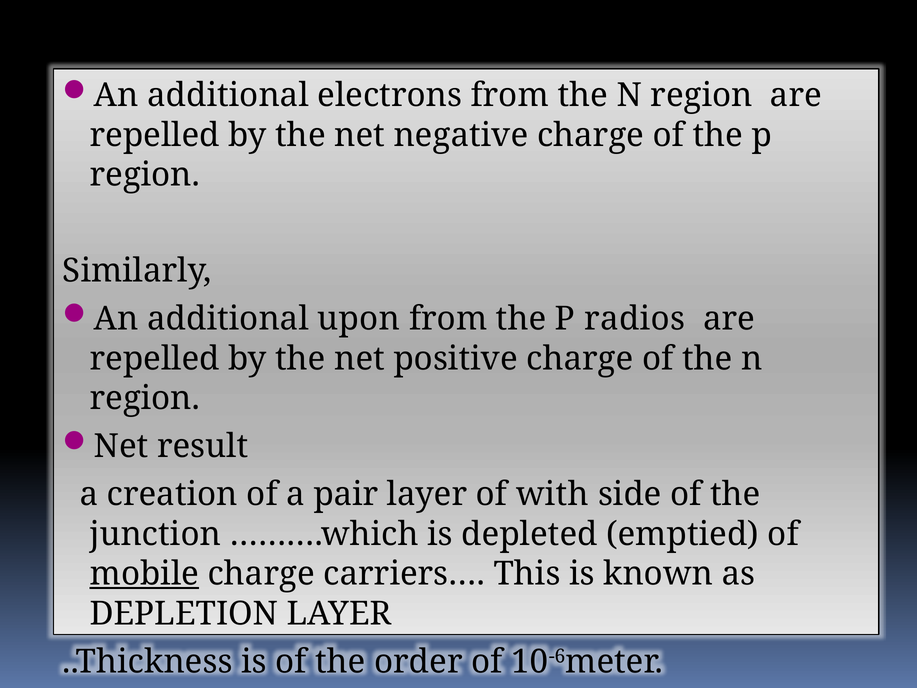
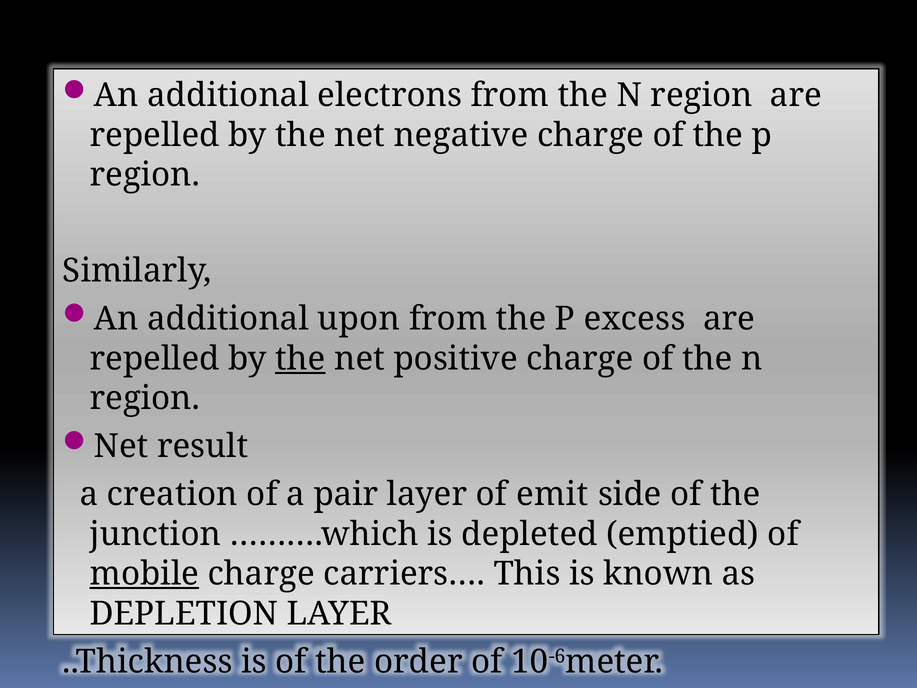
radios: radios -> excess (635, 319)
the underline: none -> present (300, 359)
with: with -> emit (552, 494)
